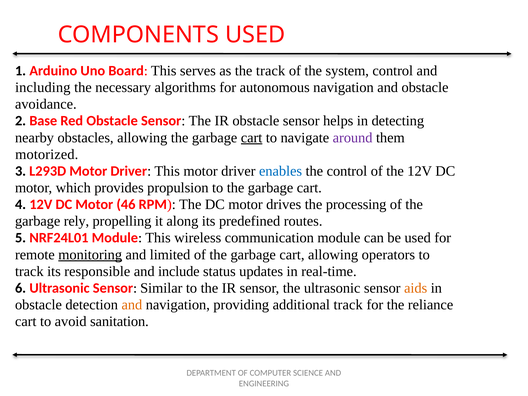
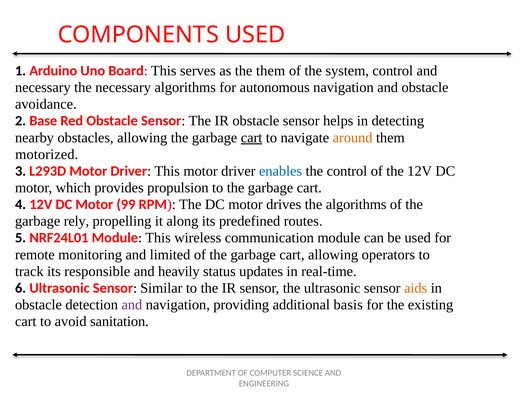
the track: track -> them (271, 71)
including: including -> necessary (43, 87)
around colour: purple -> orange (353, 138)
46: 46 -> 99 (126, 204)
the processing: processing -> algorithms (356, 204)
monitoring underline: present -> none (90, 255)
include: include -> heavily (179, 271)
and colour: orange -> purple (132, 305)
additional track: track -> basis (348, 305)
reliance: reliance -> existing (431, 305)
